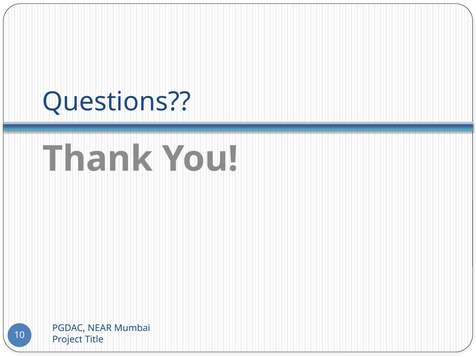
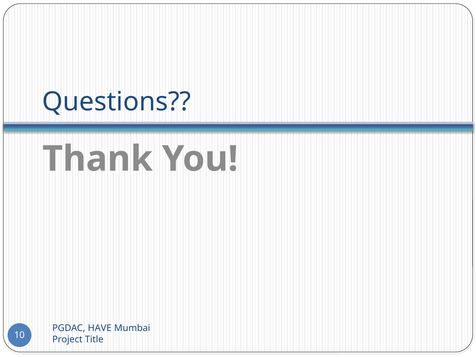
NEAR: NEAR -> HAVE (100, 328)
